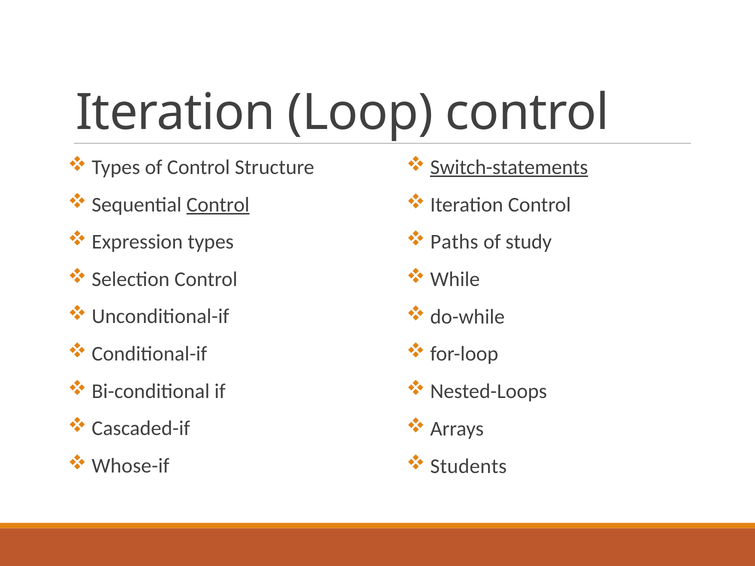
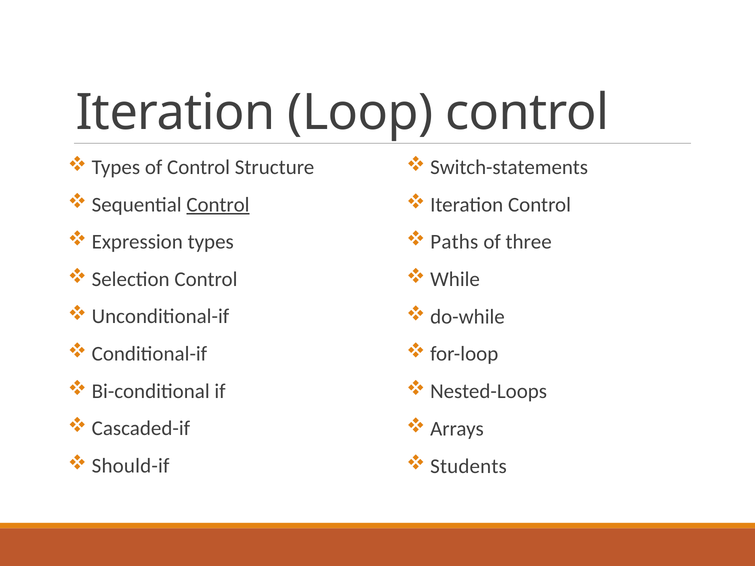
Switch-statements underline: present -> none (509, 167)
study: study -> three (529, 242)
Whose-if: Whose-if -> Should-if (131, 466)
